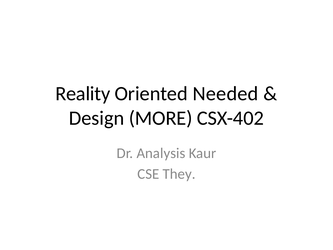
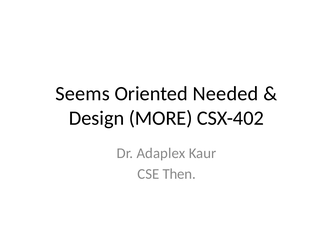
Reality: Reality -> Seems (83, 94)
Analysis: Analysis -> Adaplex (161, 153)
They: They -> Then (179, 174)
